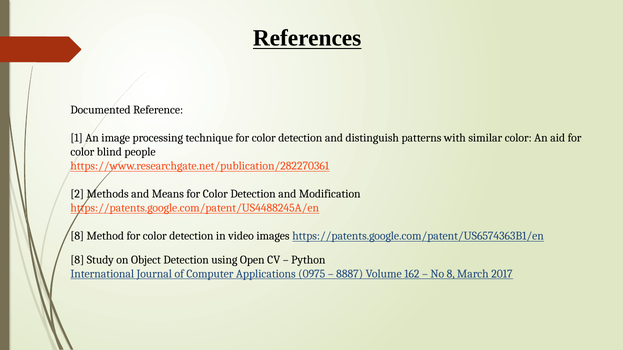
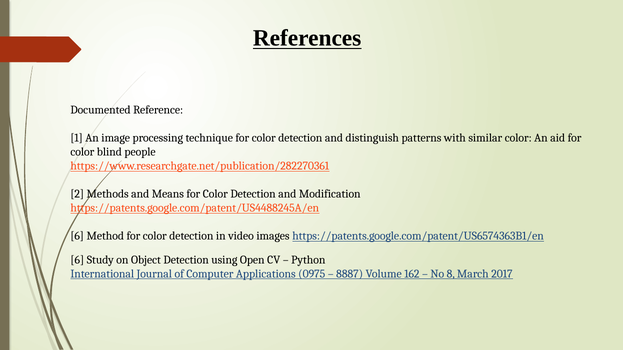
8: 8 -> 6 (77, 236)
8: 8 -> 6 (77, 260)
